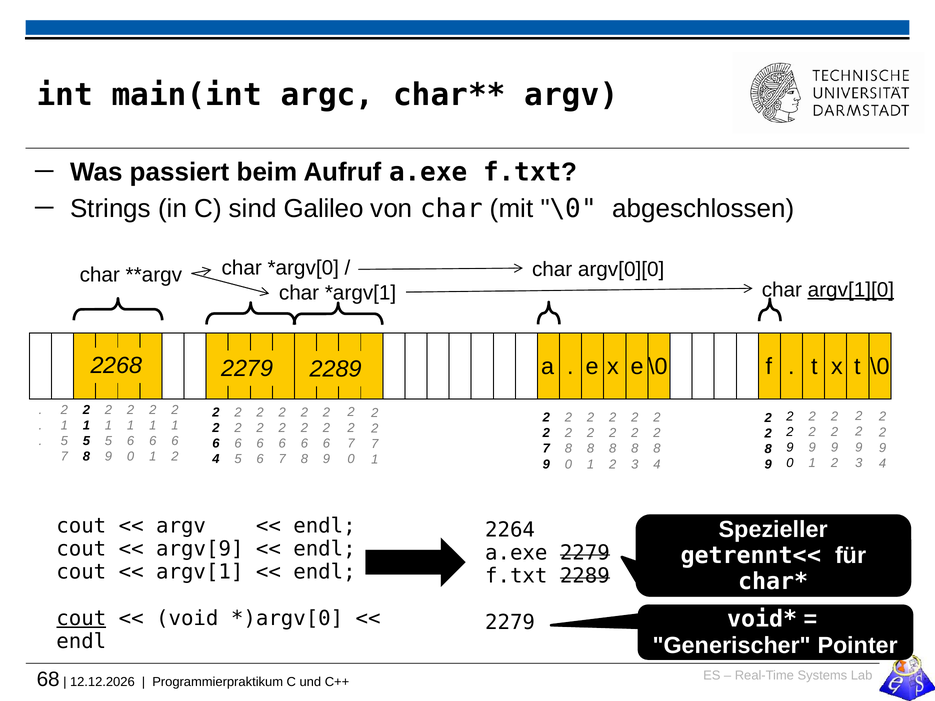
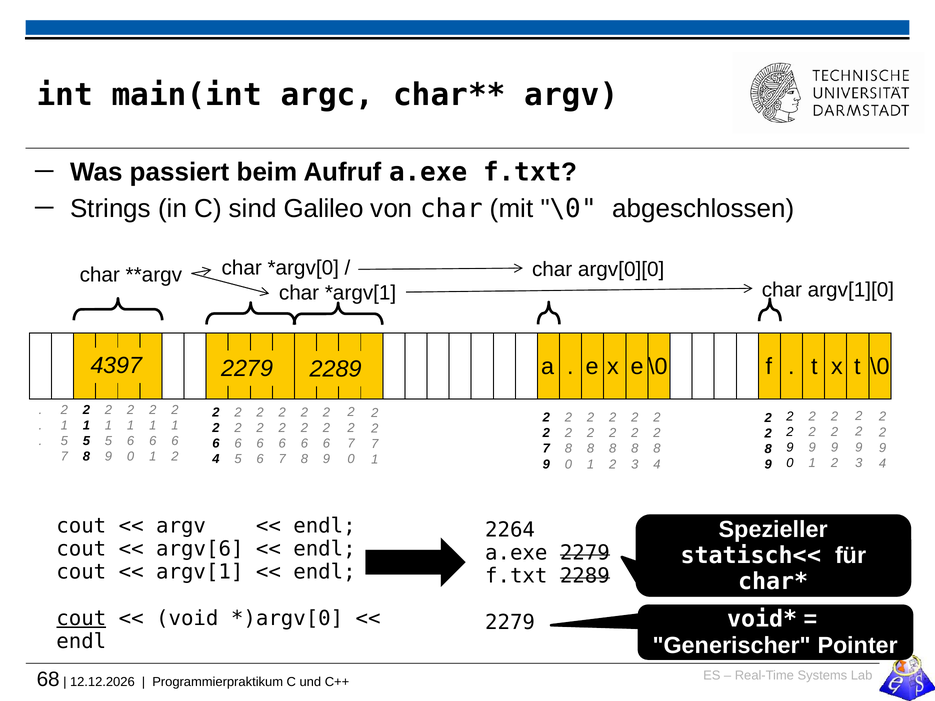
argv[1][0 underline: present -> none (851, 290)
2268: 2268 -> 4397 (116, 366)
argv[9: argv[9 -> argv[6 (200, 549)
getrennt<<: getrennt<< -> statisch<< (751, 556)
